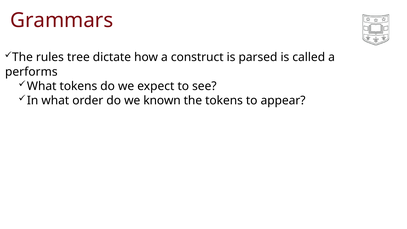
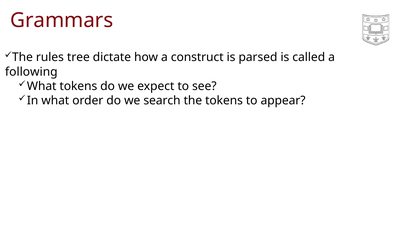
performs: performs -> following (31, 72)
known: known -> search (162, 100)
